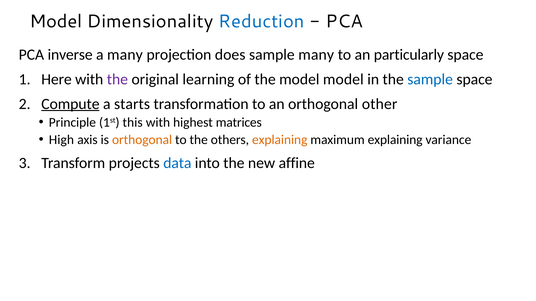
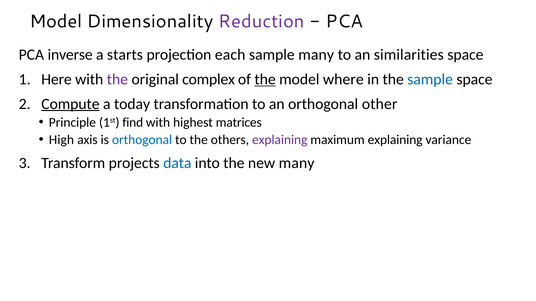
Reduction colour: blue -> purple (261, 22)
a many: many -> starts (125, 55)
does: does -> each (230, 55)
particularly: particularly -> similarities (409, 55)
learning: learning -> complex (209, 79)
the underline: none -> present (265, 79)
model model: model -> where (343, 79)
starts: starts -> today (132, 104)
this: this -> find (133, 123)
orthogonal colour: orange -> blue (142, 140)
explaining colour: orange -> purple (280, 140)
new affine: affine -> many (297, 163)
